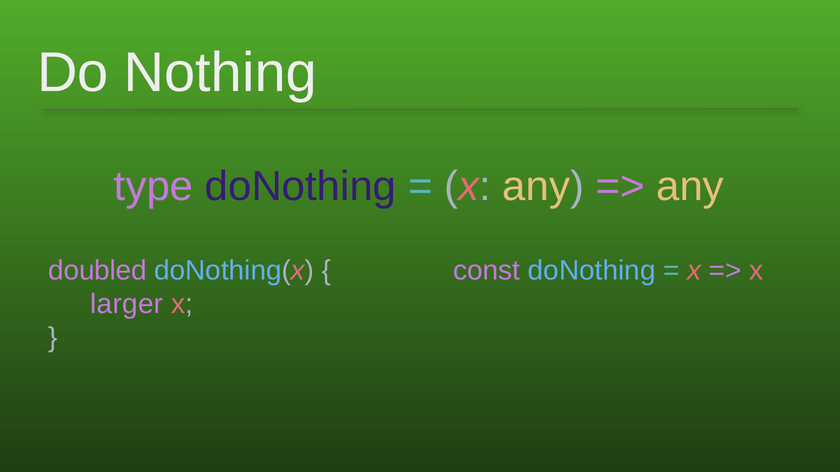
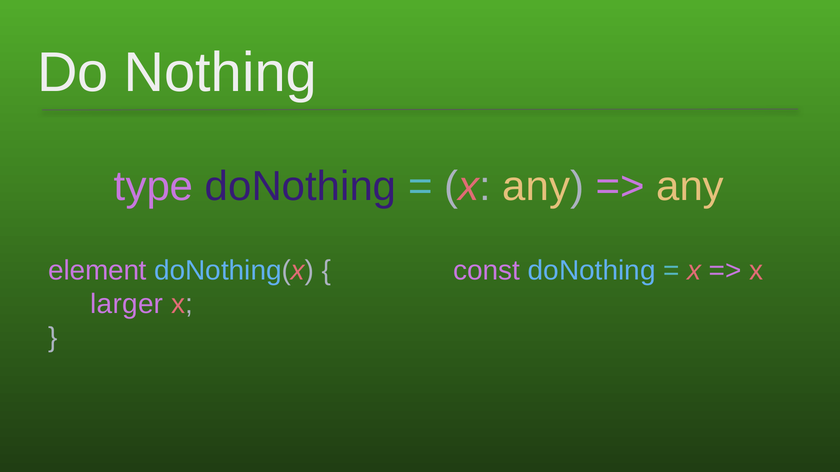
doubled: doubled -> element (98, 271)
